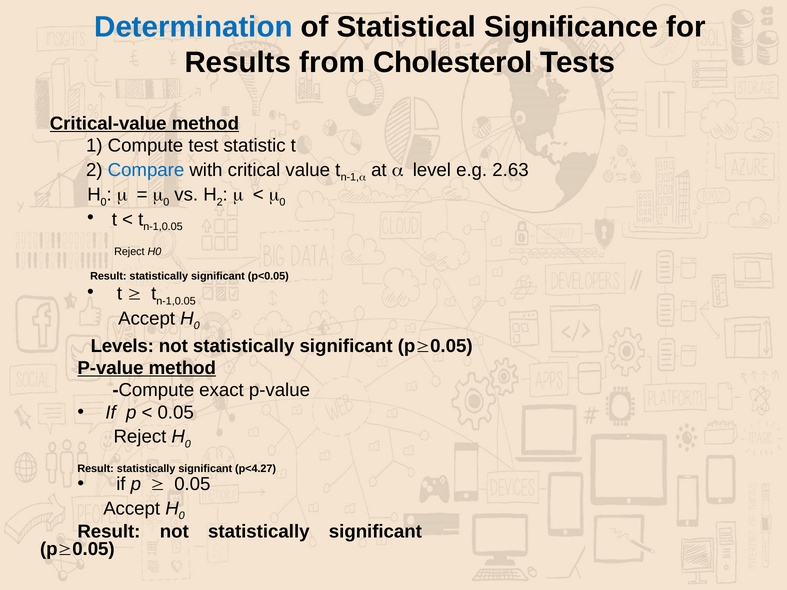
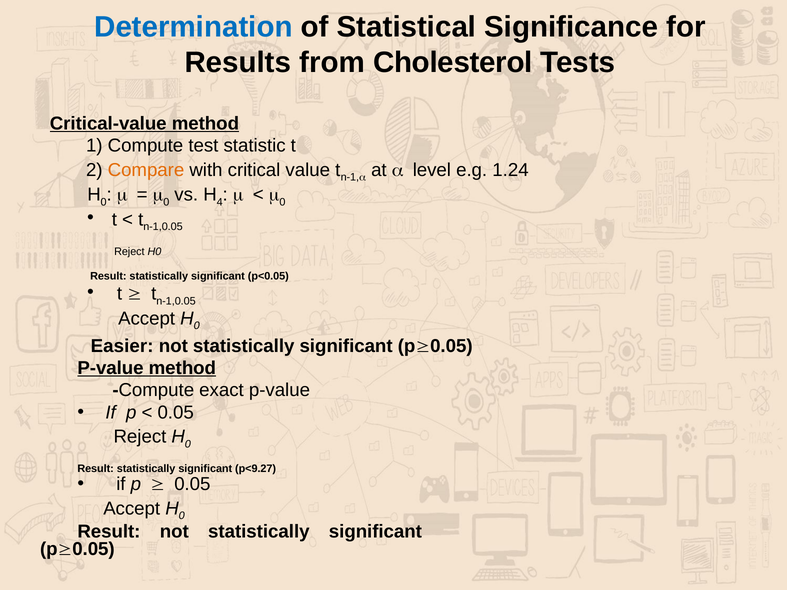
Compare colour: blue -> orange (146, 170)
2.63: 2.63 -> 1.24 (511, 170)
2: 2 -> 4 (220, 202)
Levels: Levels -> Easier (122, 346)
p<4.27: p<4.27 -> p<9.27 (256, 469)
